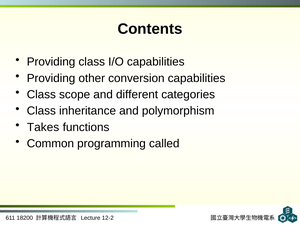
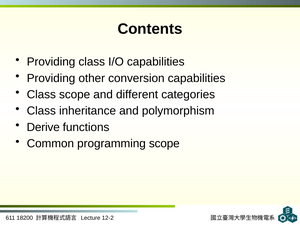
Takes: Takes -> Derive (43, 127)
programming called: called -> scope (164, 144)
